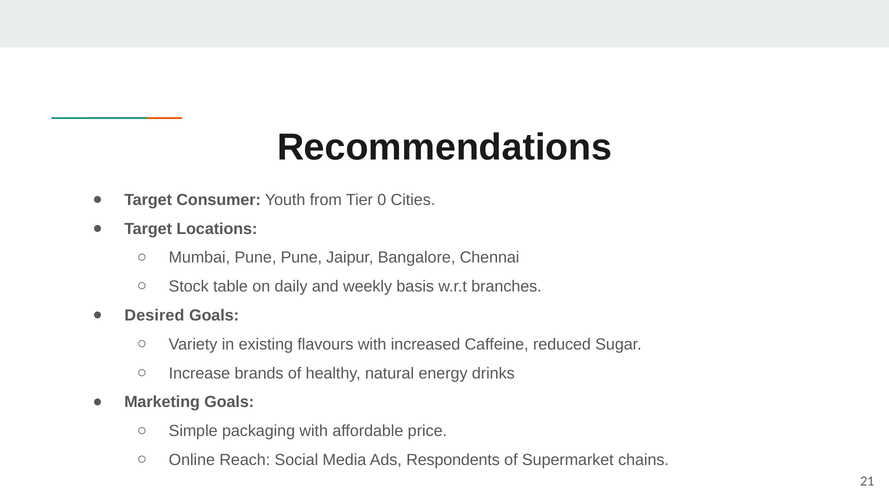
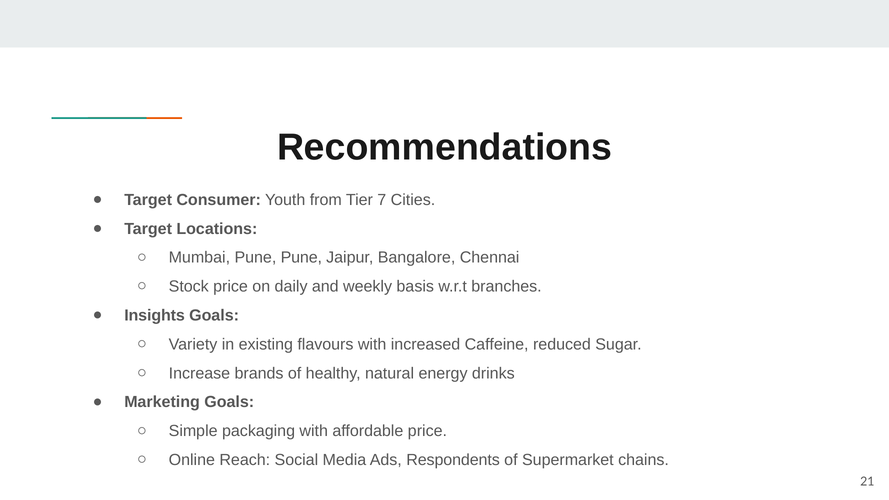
0: 0 -> 7 (382, 200)
Stock table: table -> price (231, 287)
Desired: Desired -> Insights (155, 316)
